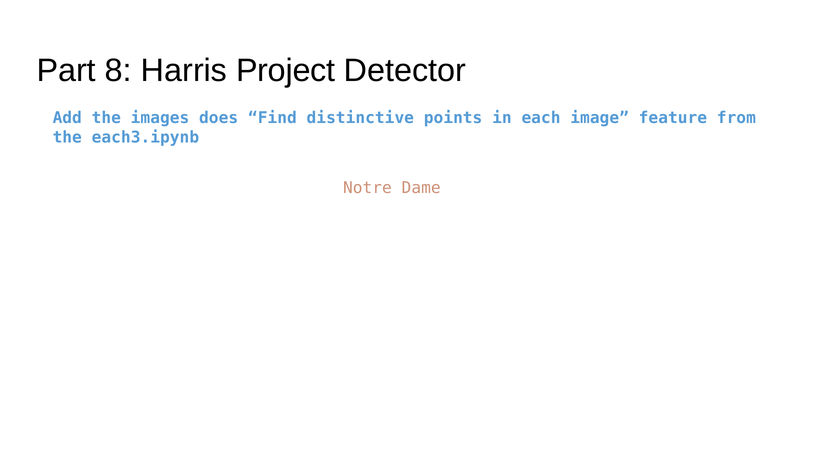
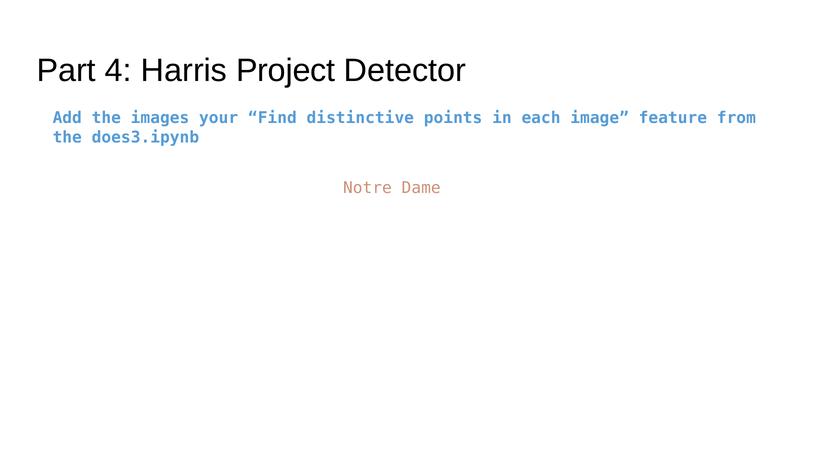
8: 8 -> 4 (118, 71)
does: does -> your (219, 118)
each3.ipynb: each3.ipynb -> does3.ipynb (145, 138)
